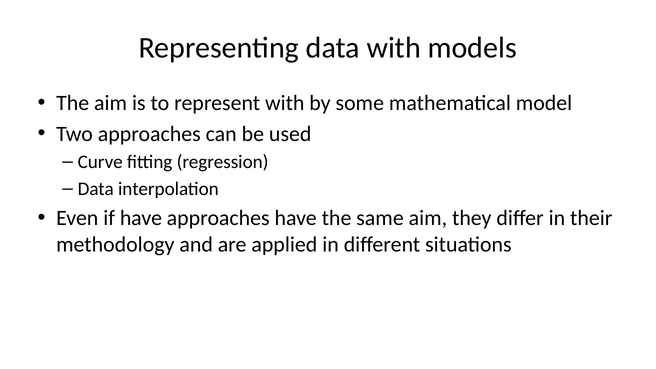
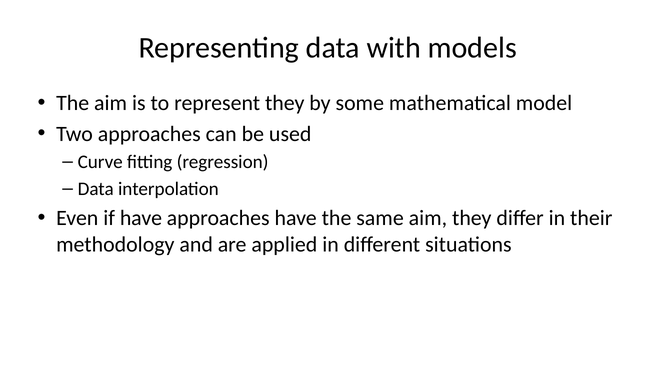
represent with: with -> they (285, 103)
